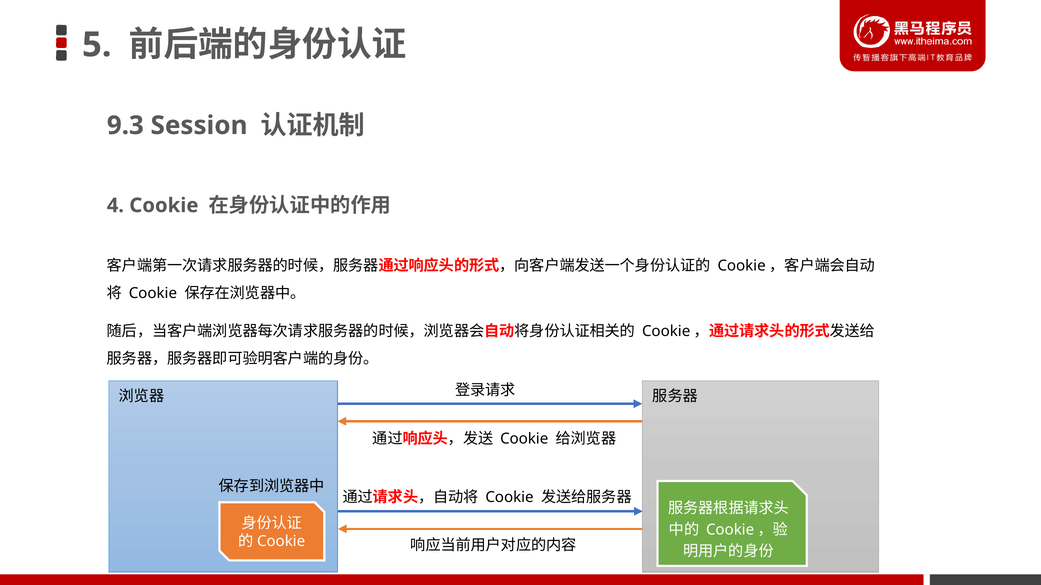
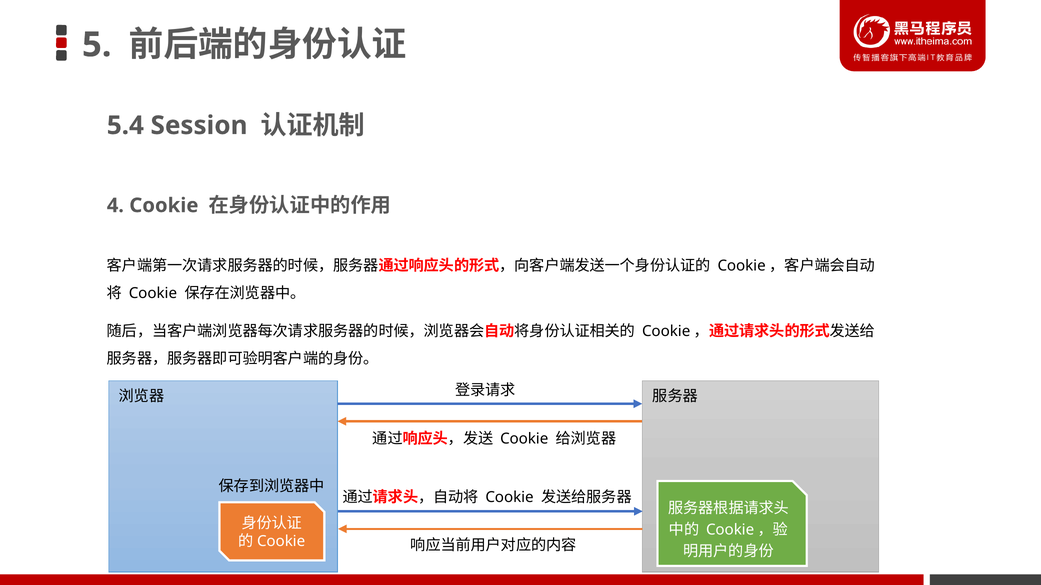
9.3: 9.3 -> 5.4 (125, 126)
